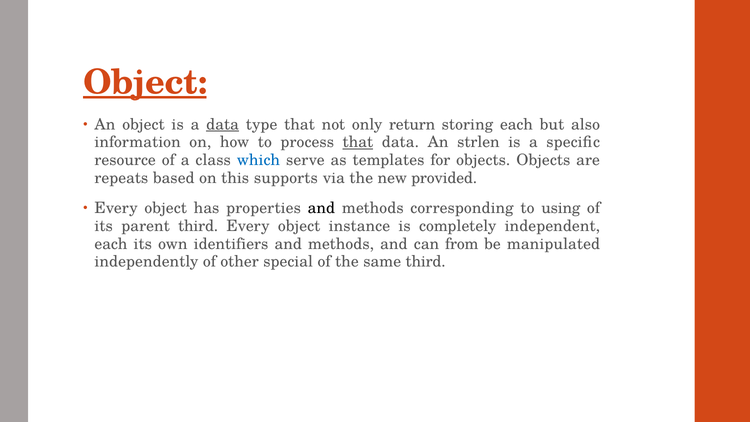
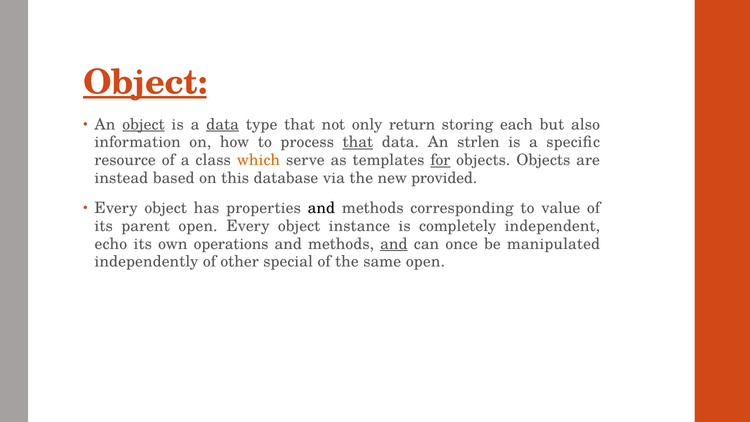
object underline: none -> present (143, 124)
which colour: blue -> orange (258, 160)
for underline: none -> present (440, 160)
repeats: repeats -> instead (121, 178)
supports: supports -> database (286, 178)
using: using -> value (561, 208)
parent third: third -> open (198, 226)
each: each -> echo (111, 244)
identifiers: identifiers -> operations (231, 244)
and underline: none -> present (394, 244)
from: from -> once (462, 244)
same third: third -> open (425, 262)
